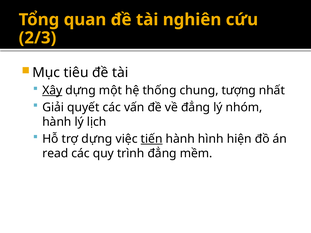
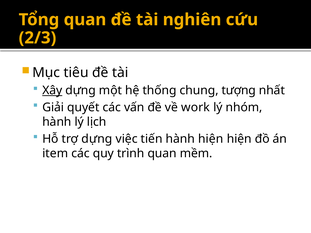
về đẳng: đẳng -> work (196, 108)
tiến underline: present -> none (152, 139)
hành hình: hình -> hiện (211, 139)
read: read -> item (55, 154)
trình đẳng: đẳng -> quan (162, 154)
